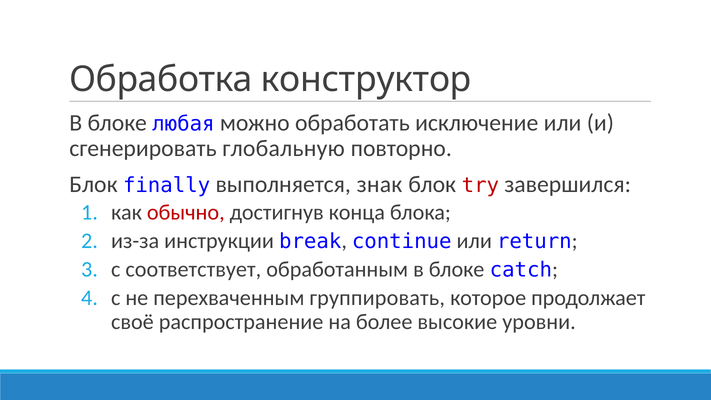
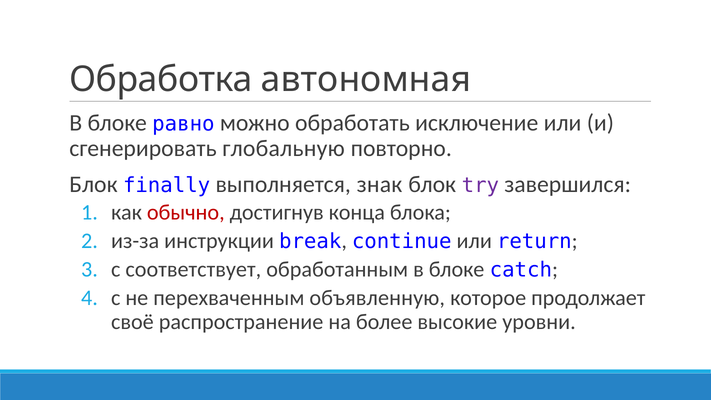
конструктор: конструктор -> автономная (366, 80)
любая: любая -> равно (183, 124)
try colour: red -> purple (480, 186)
группировать: группировать -> объявленную (377, 298)
